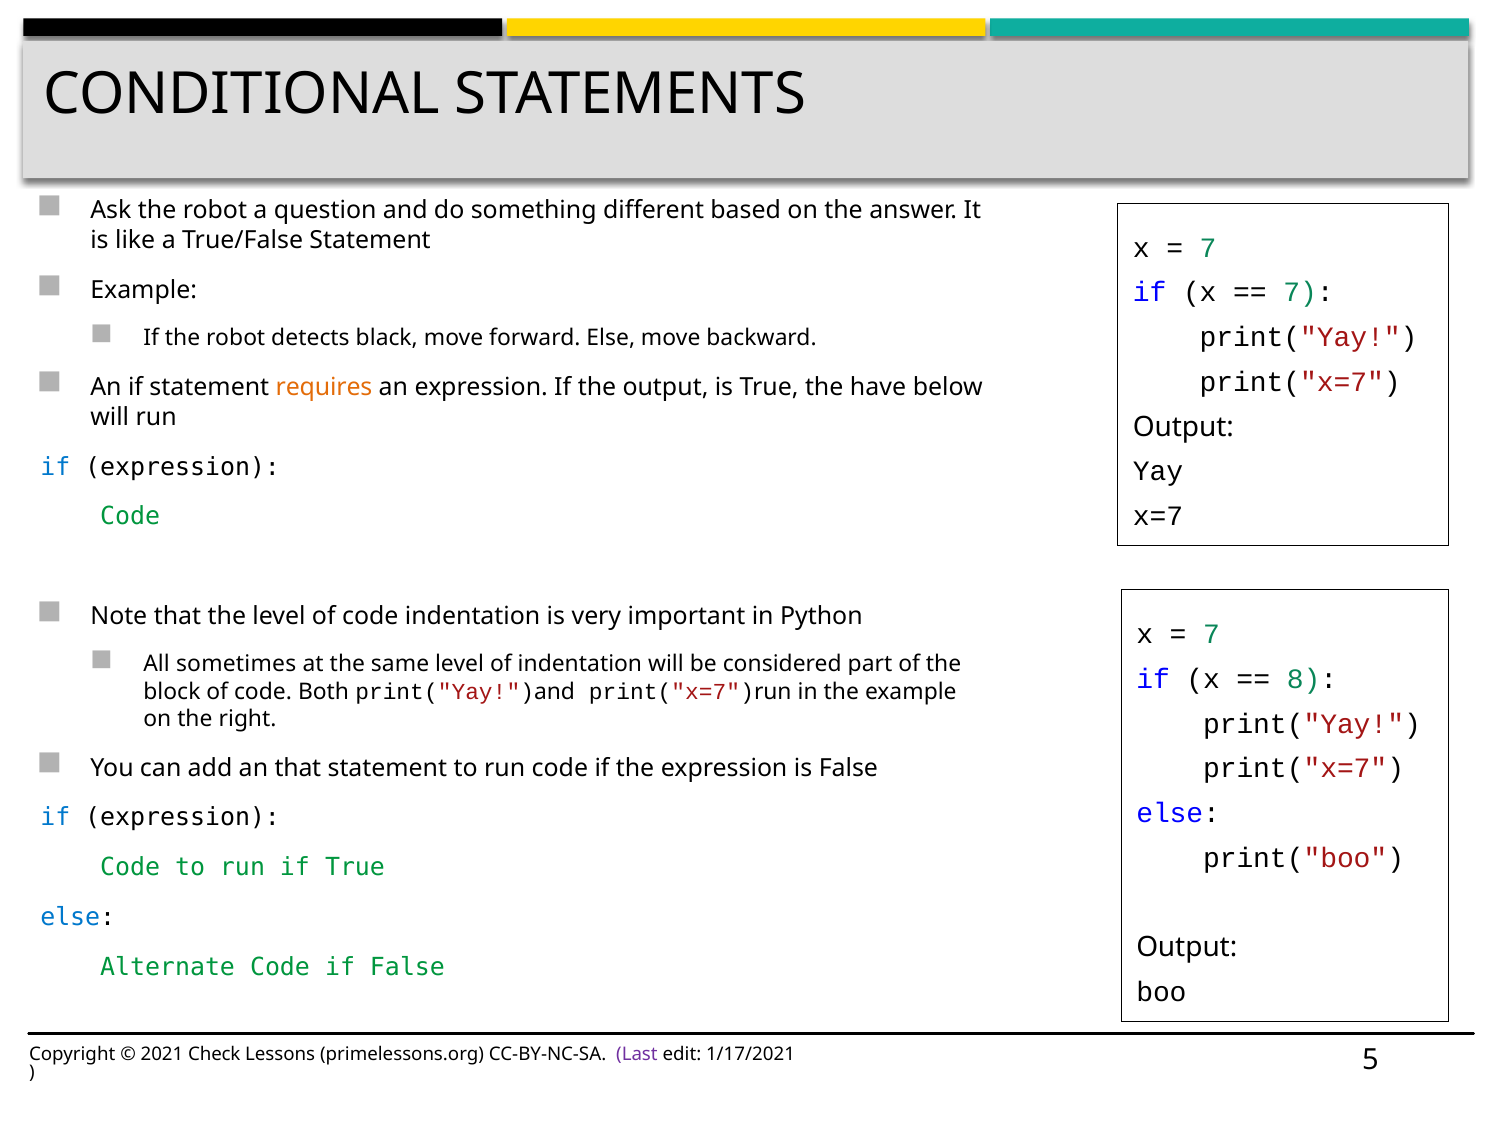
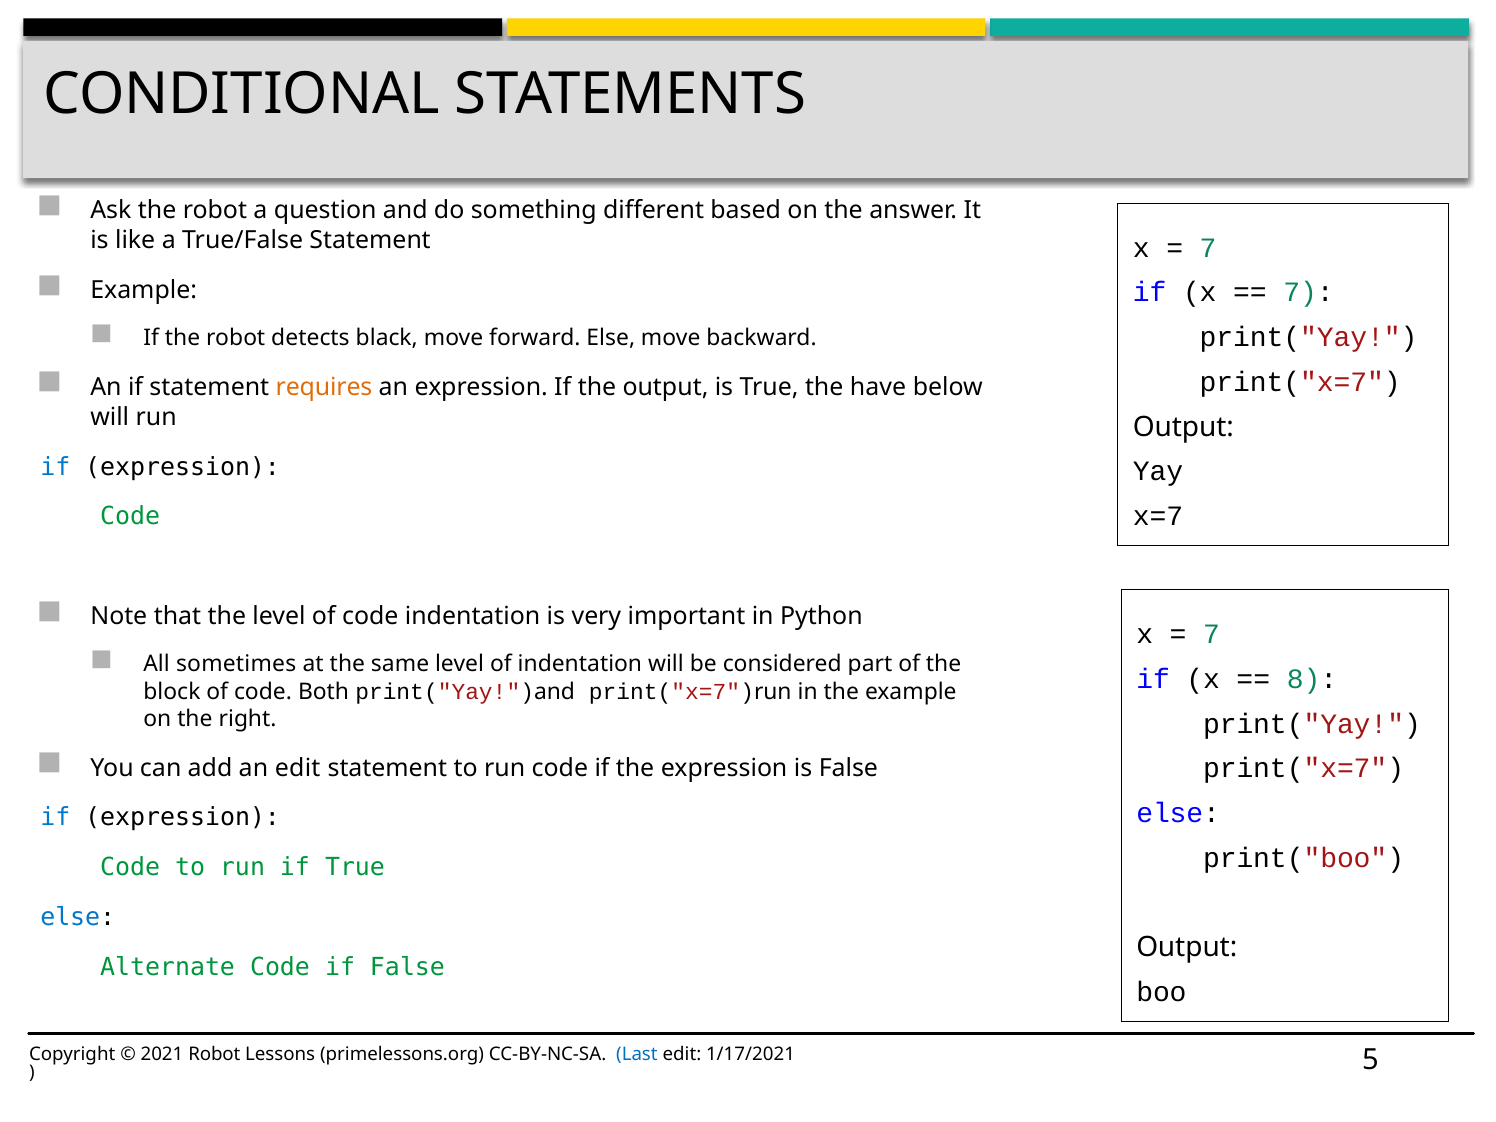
an that: that -> edit (298, 768)
2021 Check: Check -> Robot (214, 1054)
Last colour: purple -> blue (637, 1054)
